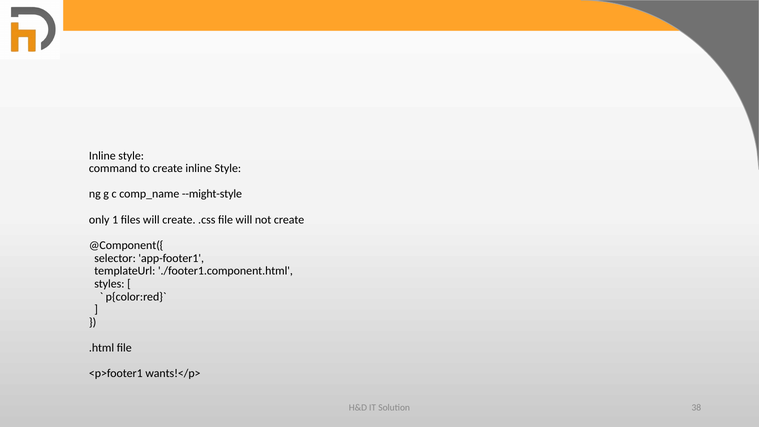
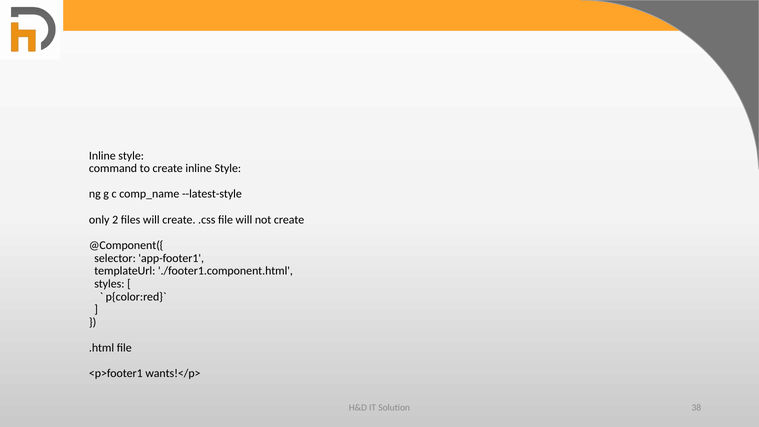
--might-style: --might-style -> --latest-style (212, 194)
1: 1 -> 2 (115, 220)
